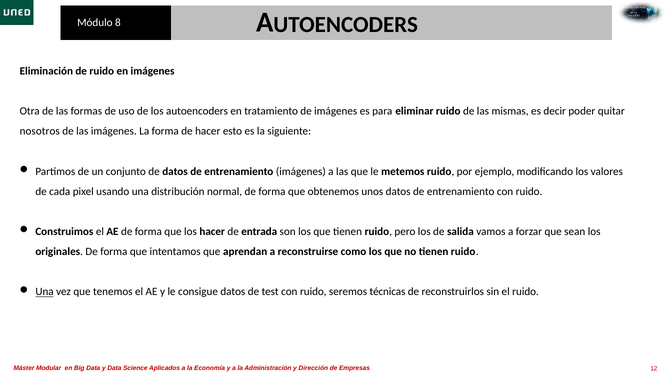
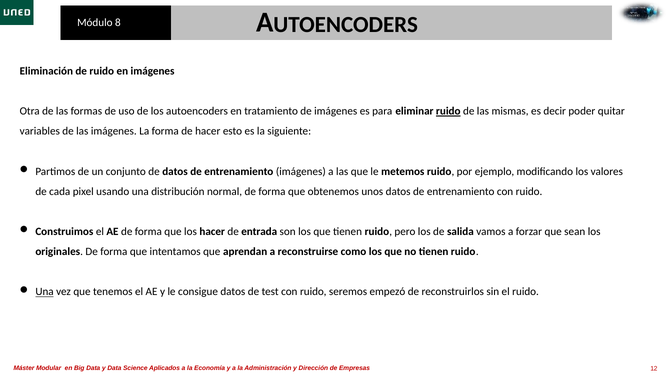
ruido underline: none -> present (448, 111)
nosotros: nosotros -> variables (40, 131)
técnicas: técnicas -> empezó (387, 292)
